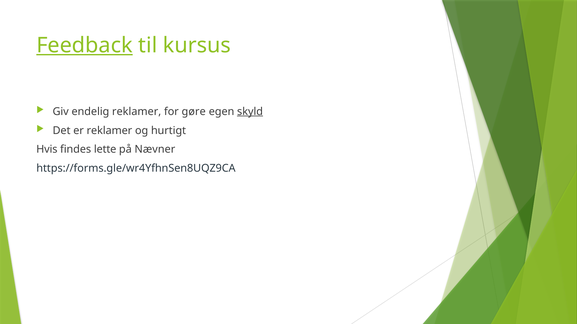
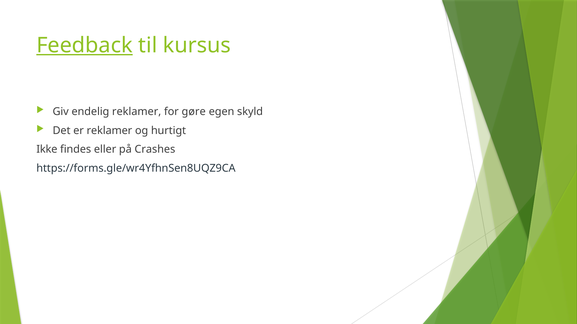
skyld underline: present -> none (250, 112)
Hvis: Hvis -> Ikke (47, 150)
lette: lette -> eller (105, 150)
Nævner: Nævner -> Crashes (155, 150)
